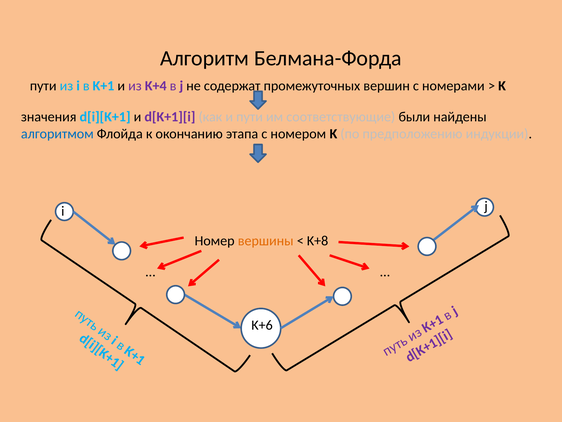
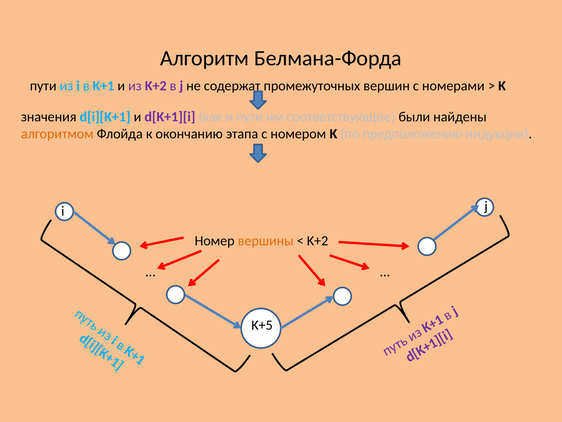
из K+4: K+4 -> K+2 (156, 86)
алгоритмом colour: blue -> orange (57, 134)
K+8: K+8 -> K+2 (318, 241)
K+6: K+6 -> K+5 (262, 325)
